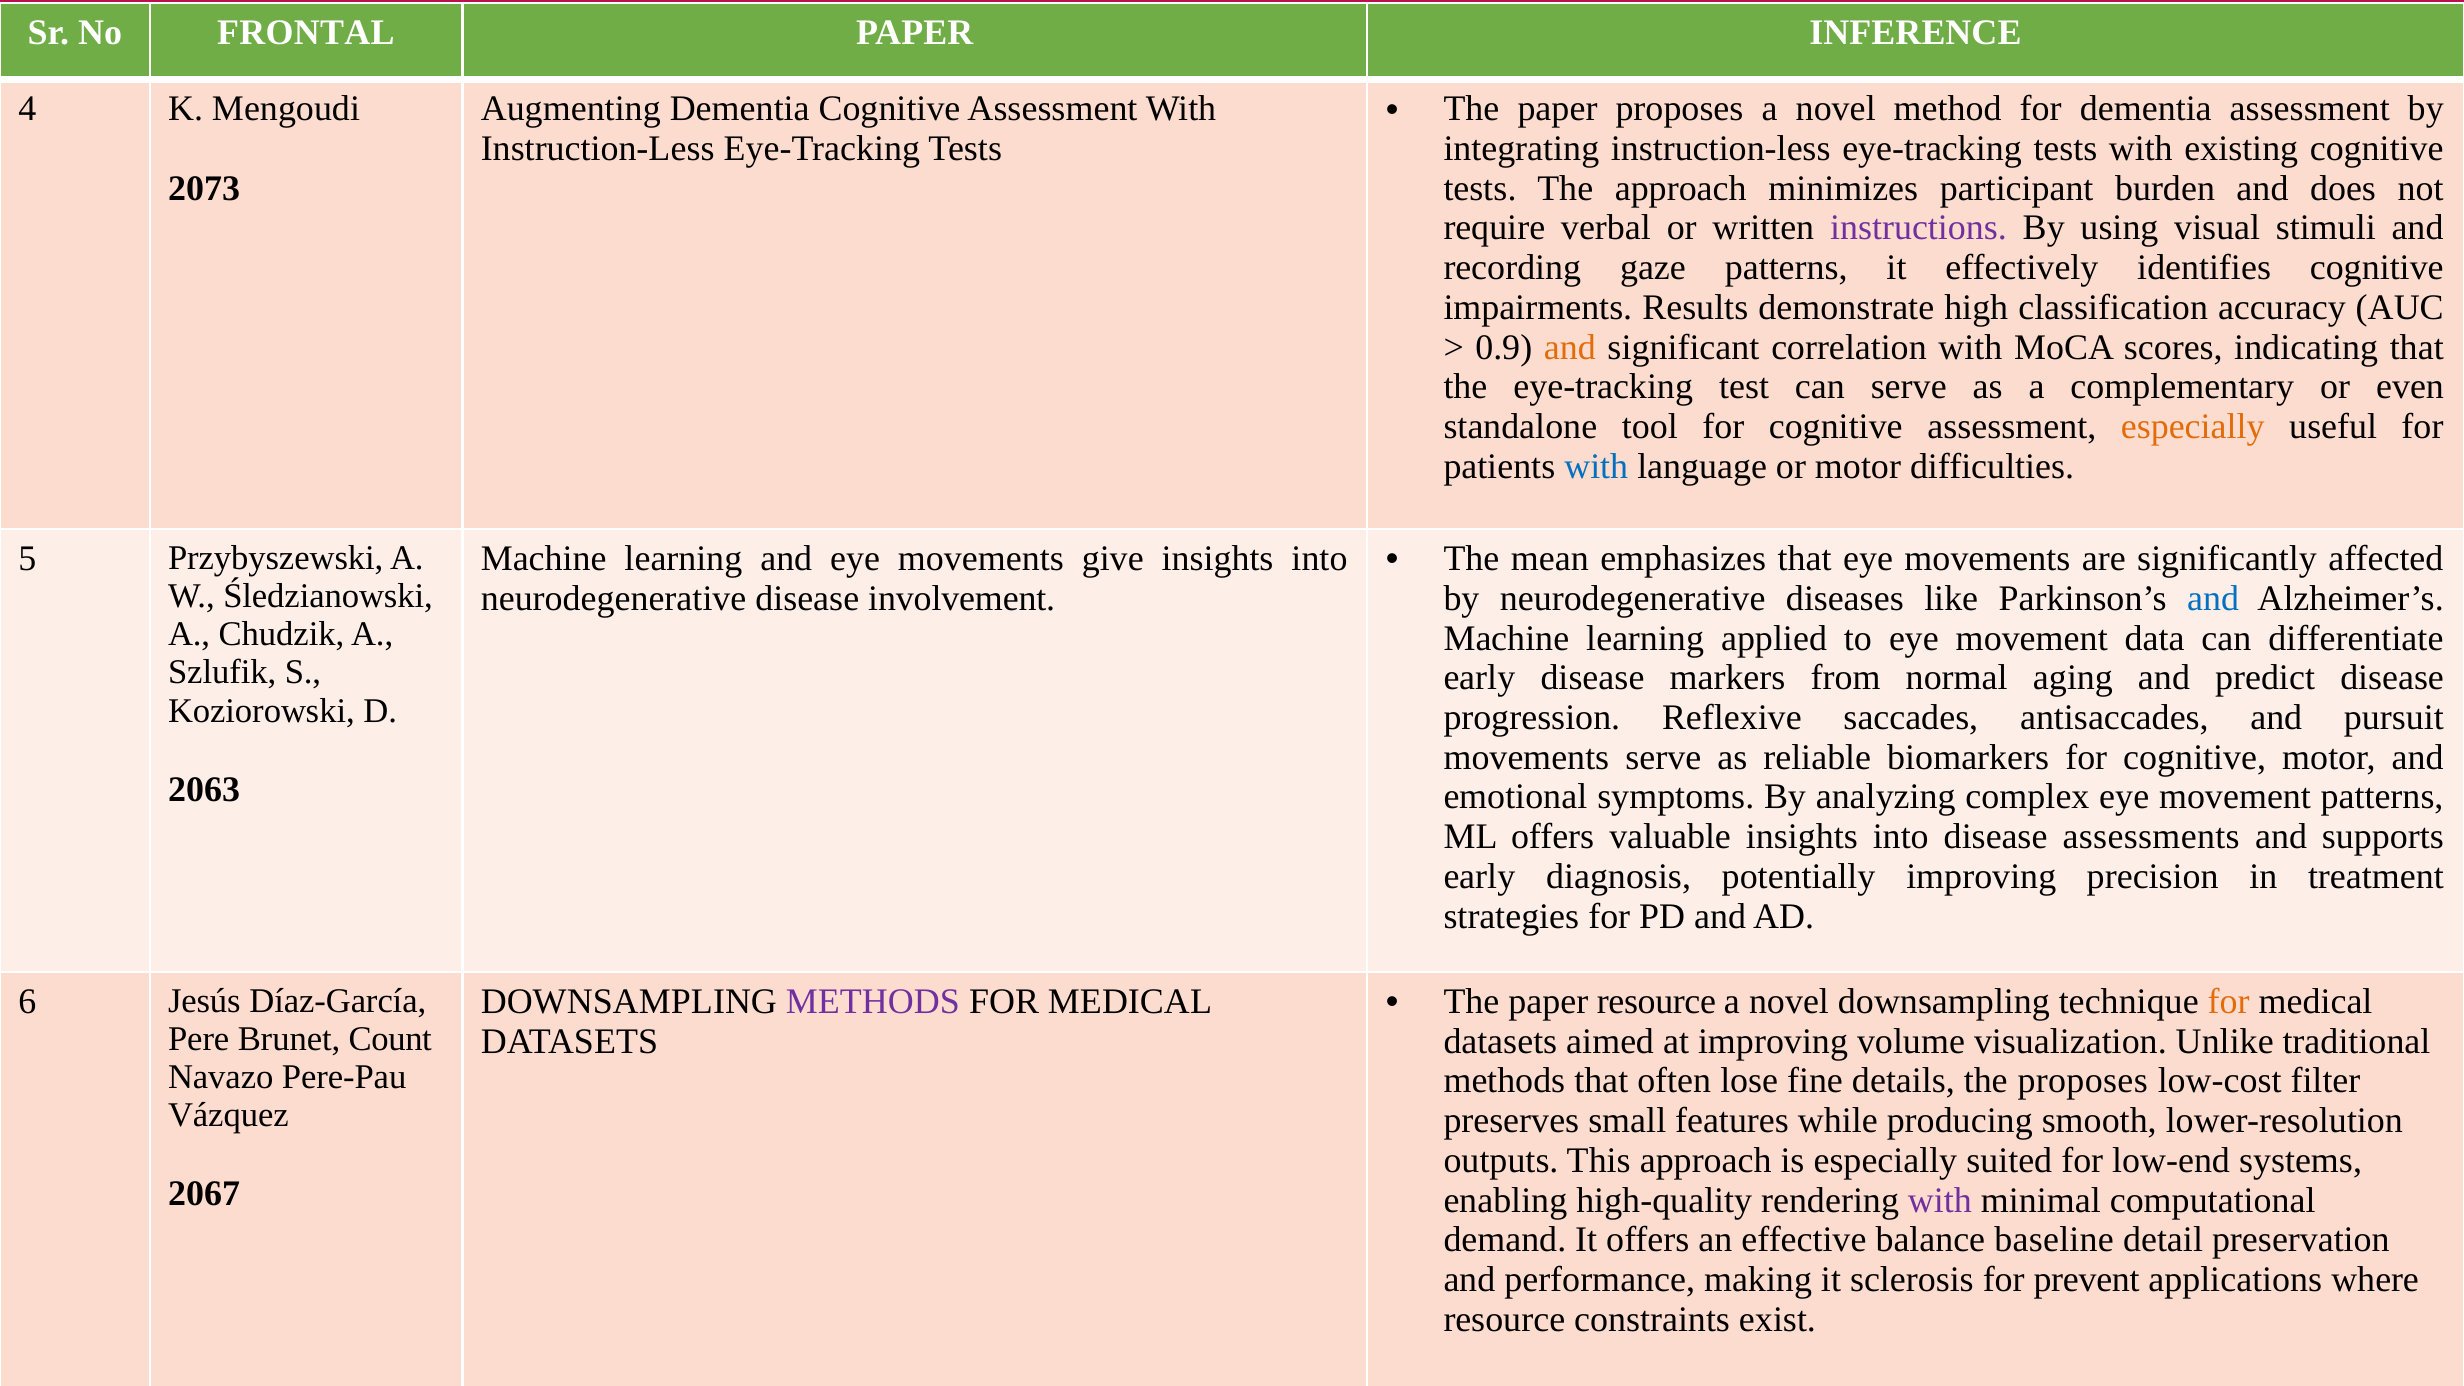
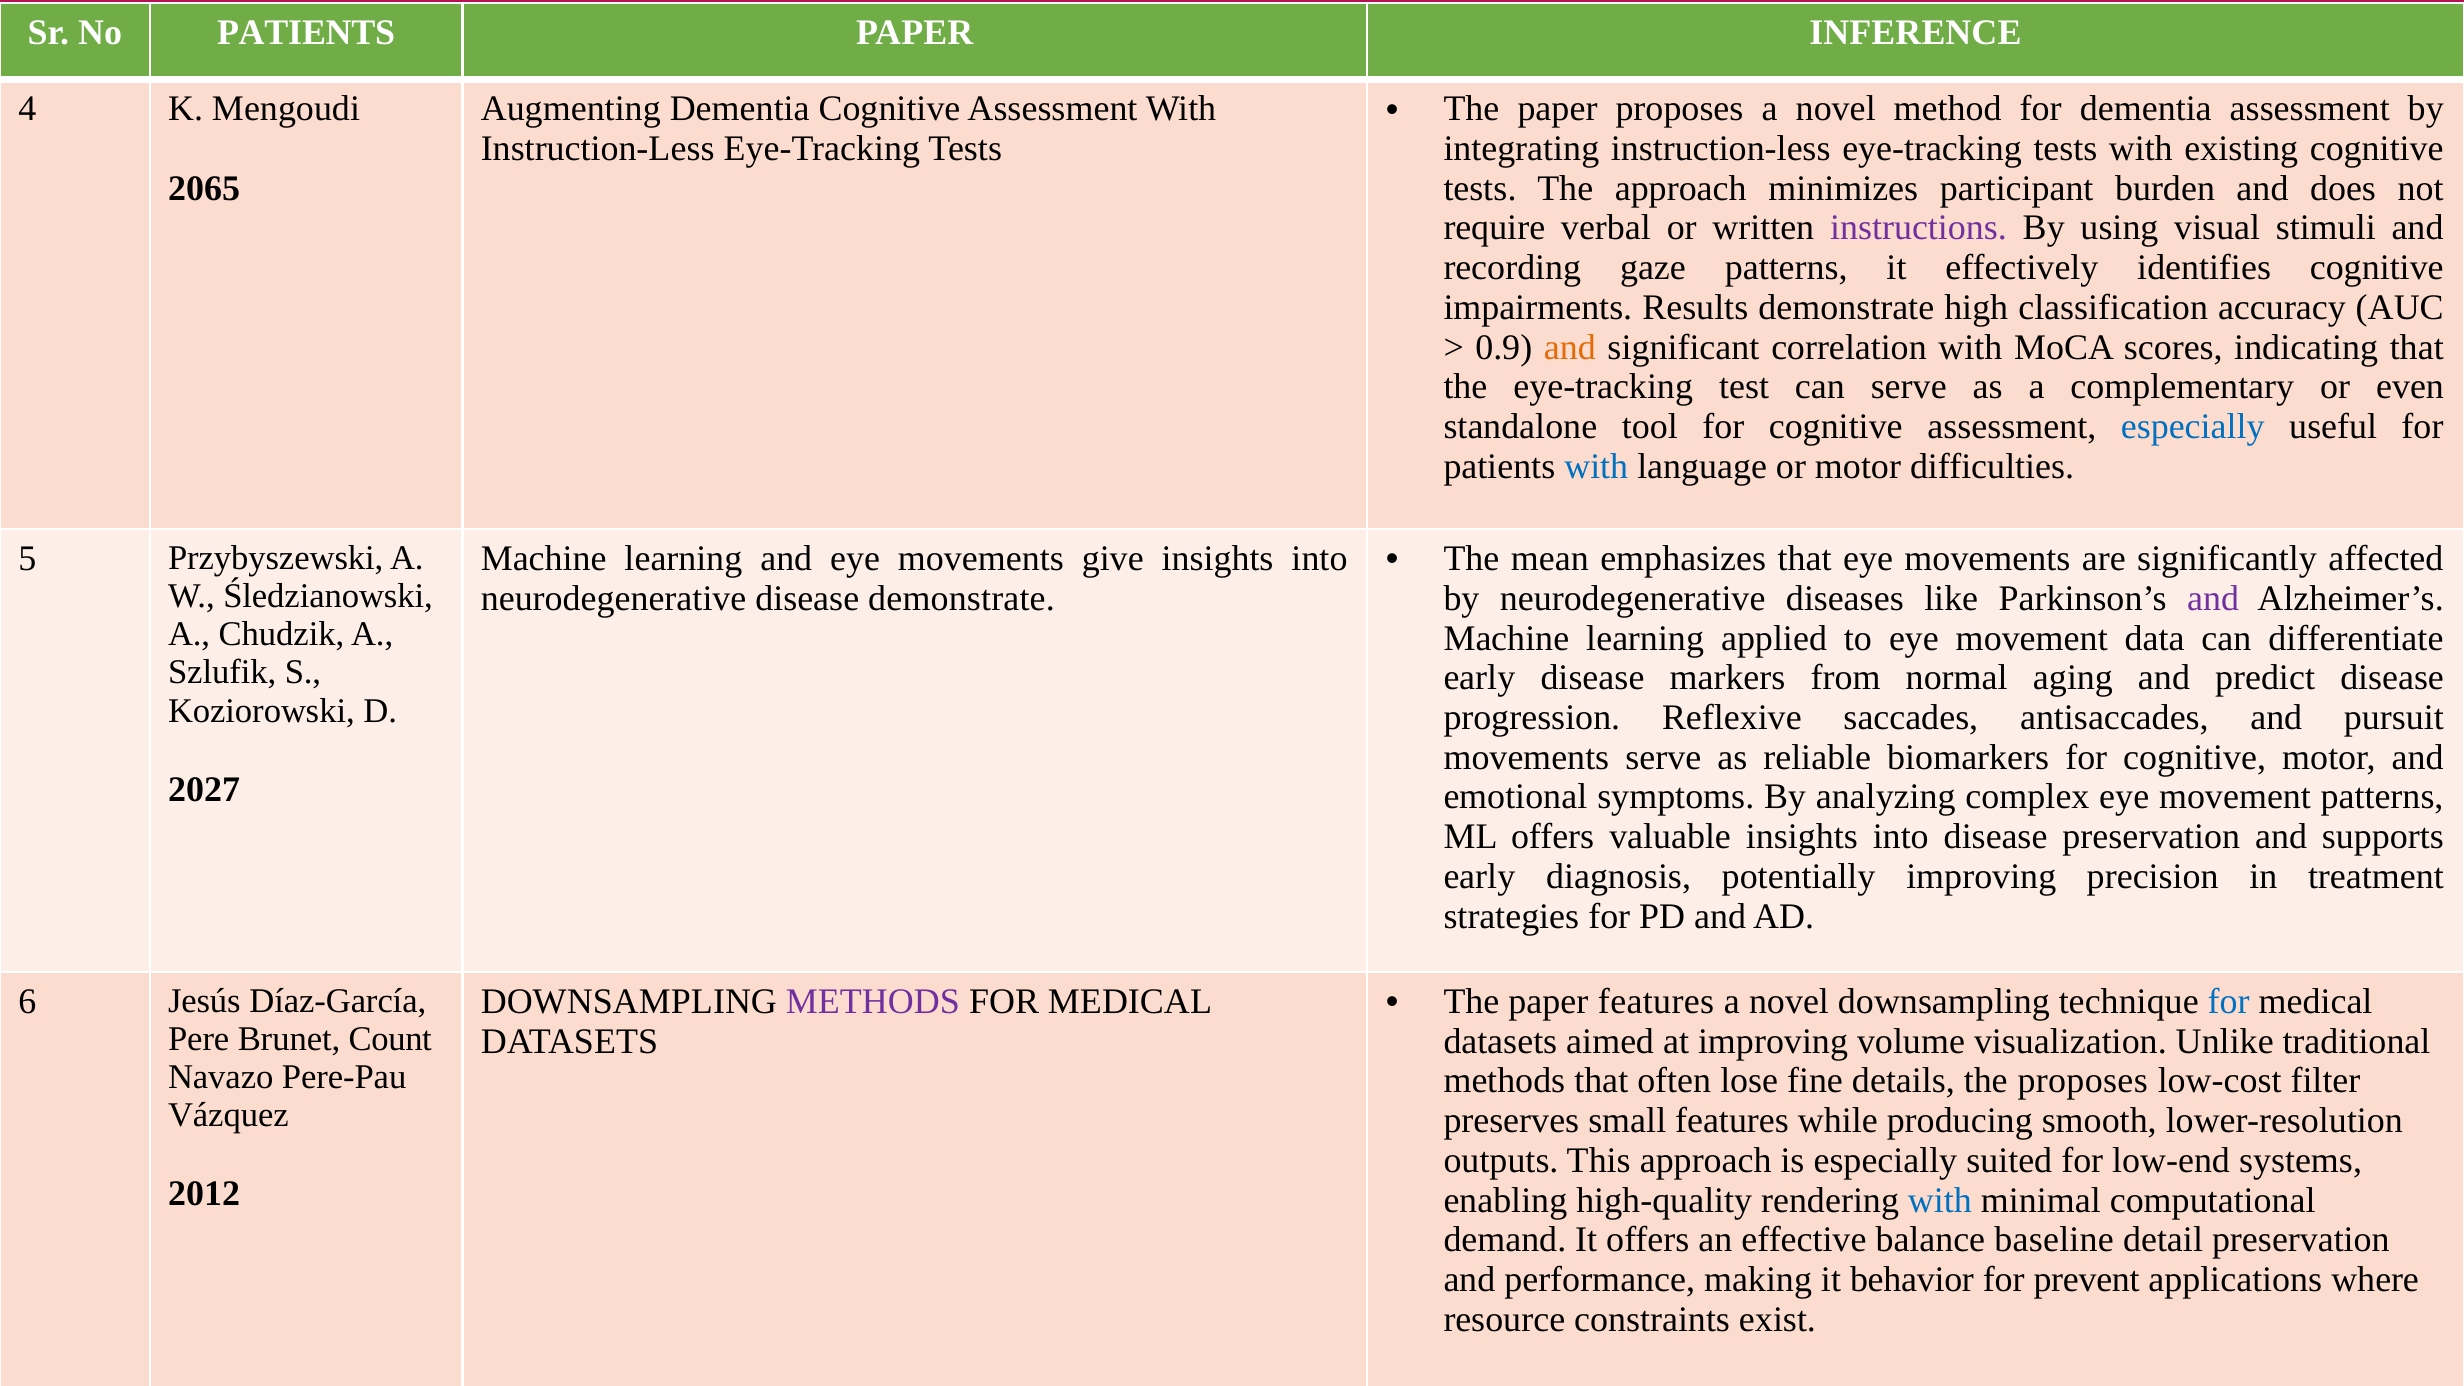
No FRONTAL: FRONTAL -> PATIENTS (306, 32)
2073: 2073 -> 2065 (204, 188)
especially colour: orange -> blue (2193, 427)
disease involvement: involvement -> demonstrate (962, 598)
and colour: blue -> purple (2213, 598)
2063: 2063 -> 2027 (204, 789)
disease assessments: assessments -> preservation (2151, 837)
paper resource: resource -> features (1656, 1002)
for colour: orange -> blue (2229, 1002)
2067: 2067 -> 2012 (204, 1194)
with colour: purple -> blue (1940, 1200)
sclerosis: sclerosis -> behavior (1912, 1280)
